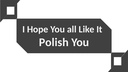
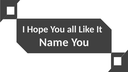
Polish: Polish -> Name (54, 42)
